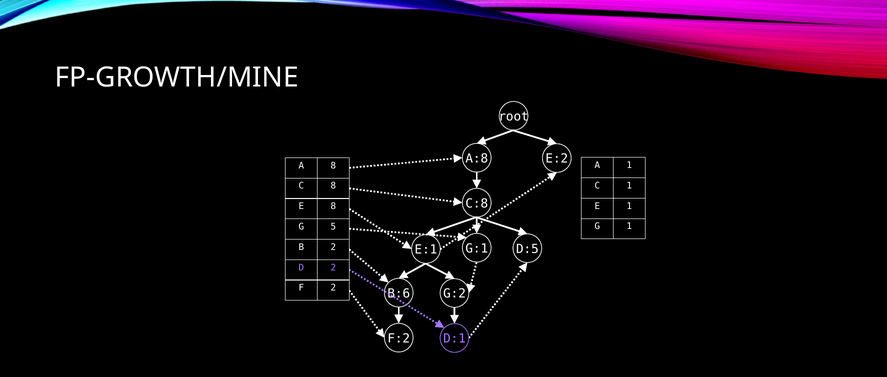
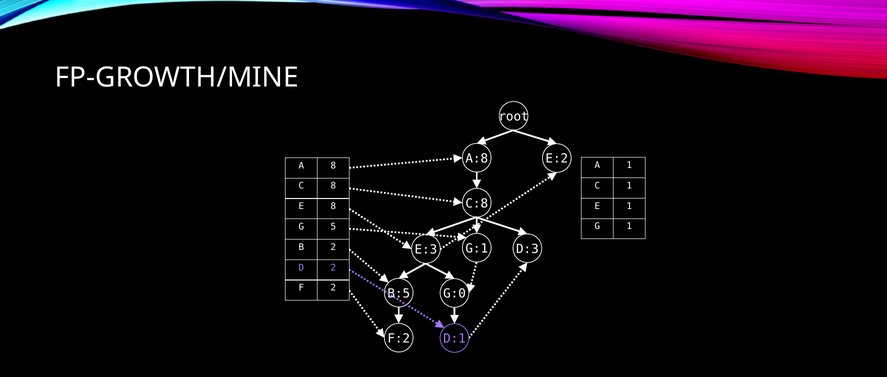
D:5: D:5 -> D:3 (527, 249)
E:1: E:1 -> E:3 (426, 250)
B:6: B:6 -> B:5 (399, 294)
G:2: G:2 -> G:0 (455, 294)
